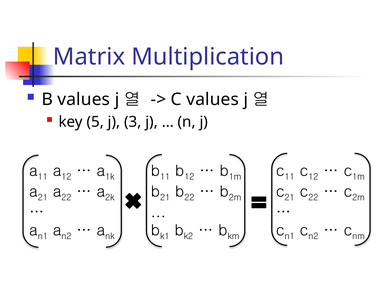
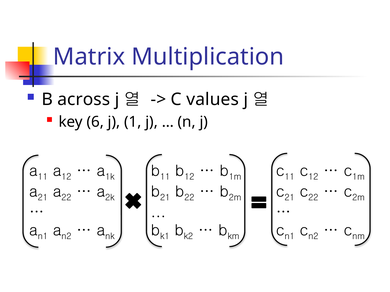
B values: values -> across (84, 100)
5: 5 -> 6 (95, 122)
3: 3 -> 1 (133, 122)
